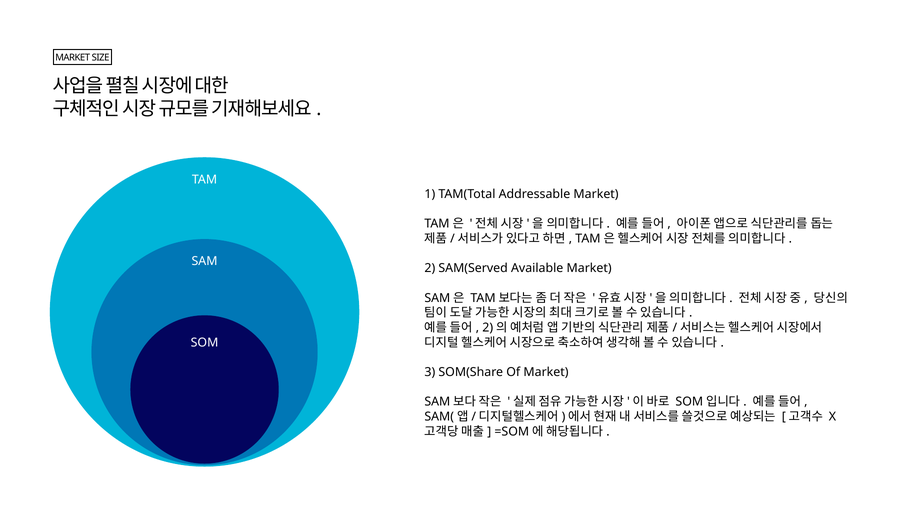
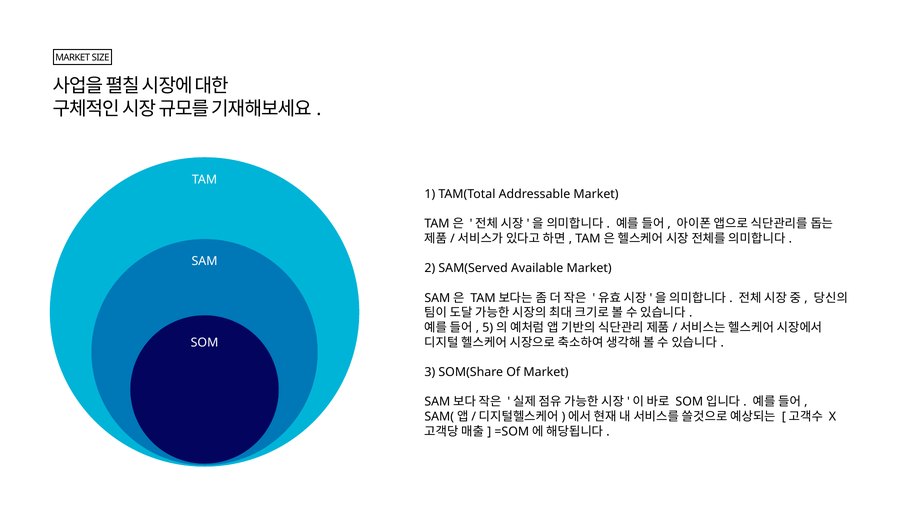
2: 2 -> 5 (488, 328)
